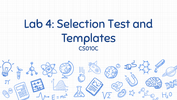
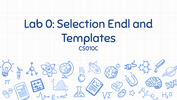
4: 4 -> 0 (50, 24)
Test: Test -> Endl (119, 24)
